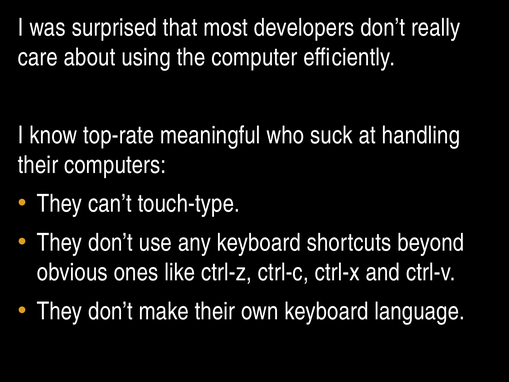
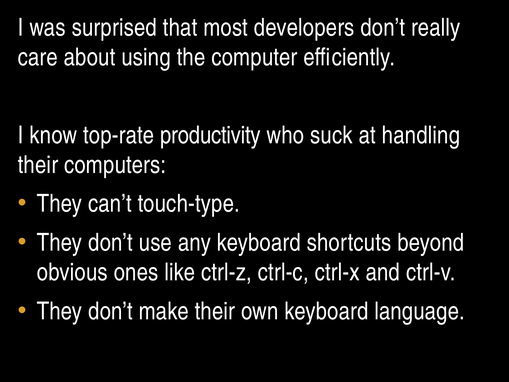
meaningful: meaningful -> productivity (210, 135)
